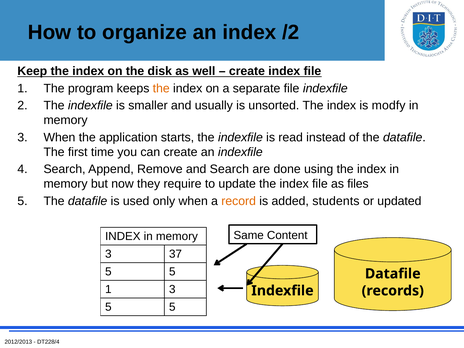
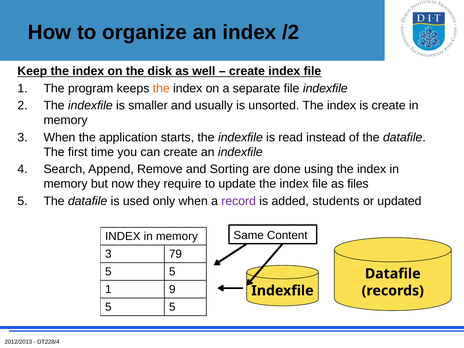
is modfy: modfy -> create (389, 106)
and Search: Search -> Sorting (229, 169)
record colour: orange -> purple (239, 201)
37: 37 -> 79 (175, 254)
1 3: 3 -> 9 (172, 289)
